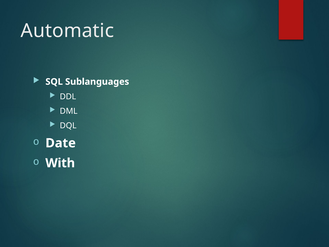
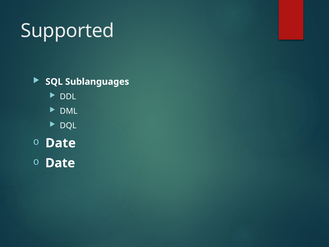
Automatic: Automatic -> Supported (68, 31)
With: With -> Date (60, 163)
